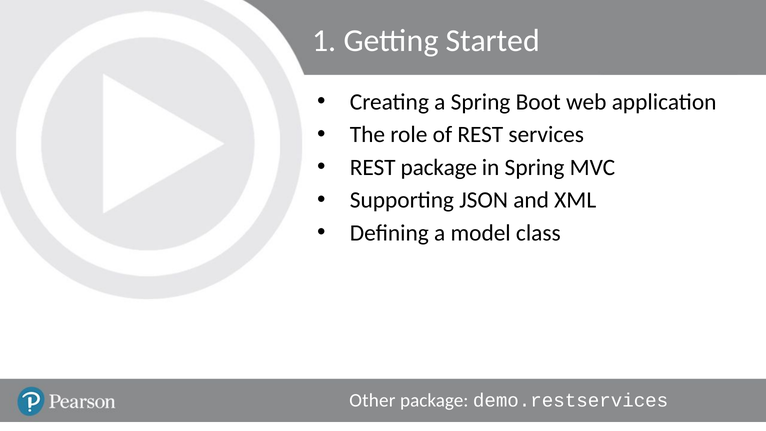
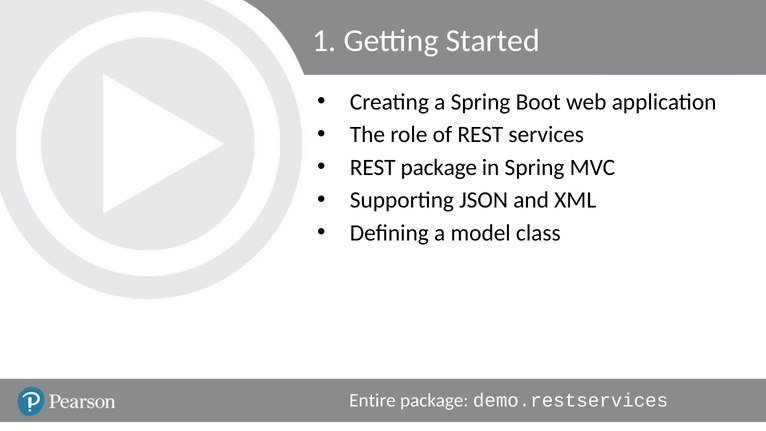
Other: Other -> Entire (372, 401)
